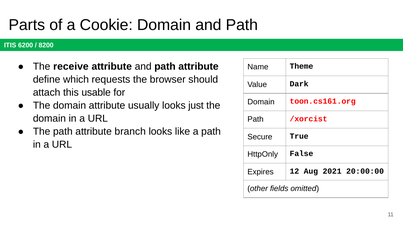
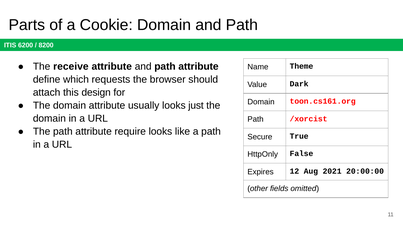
usable: usable -> design (96, 92)
branch: branch -> require (130, 131)
